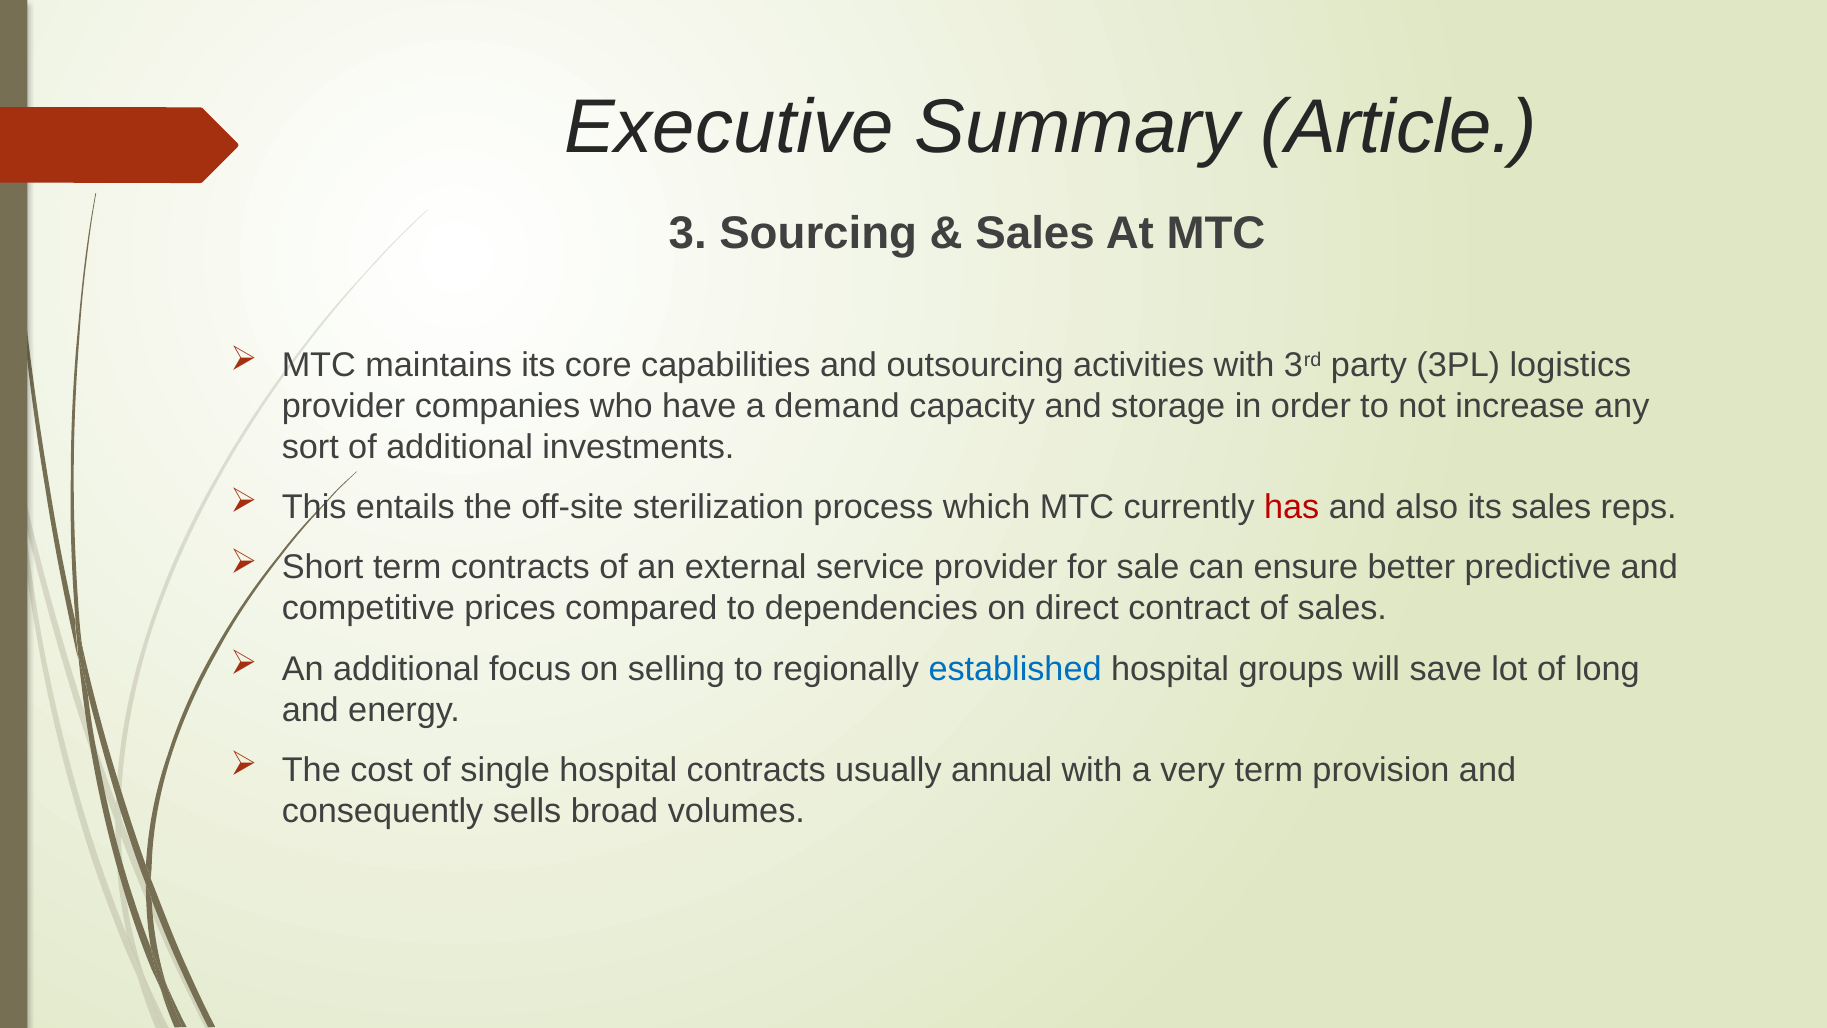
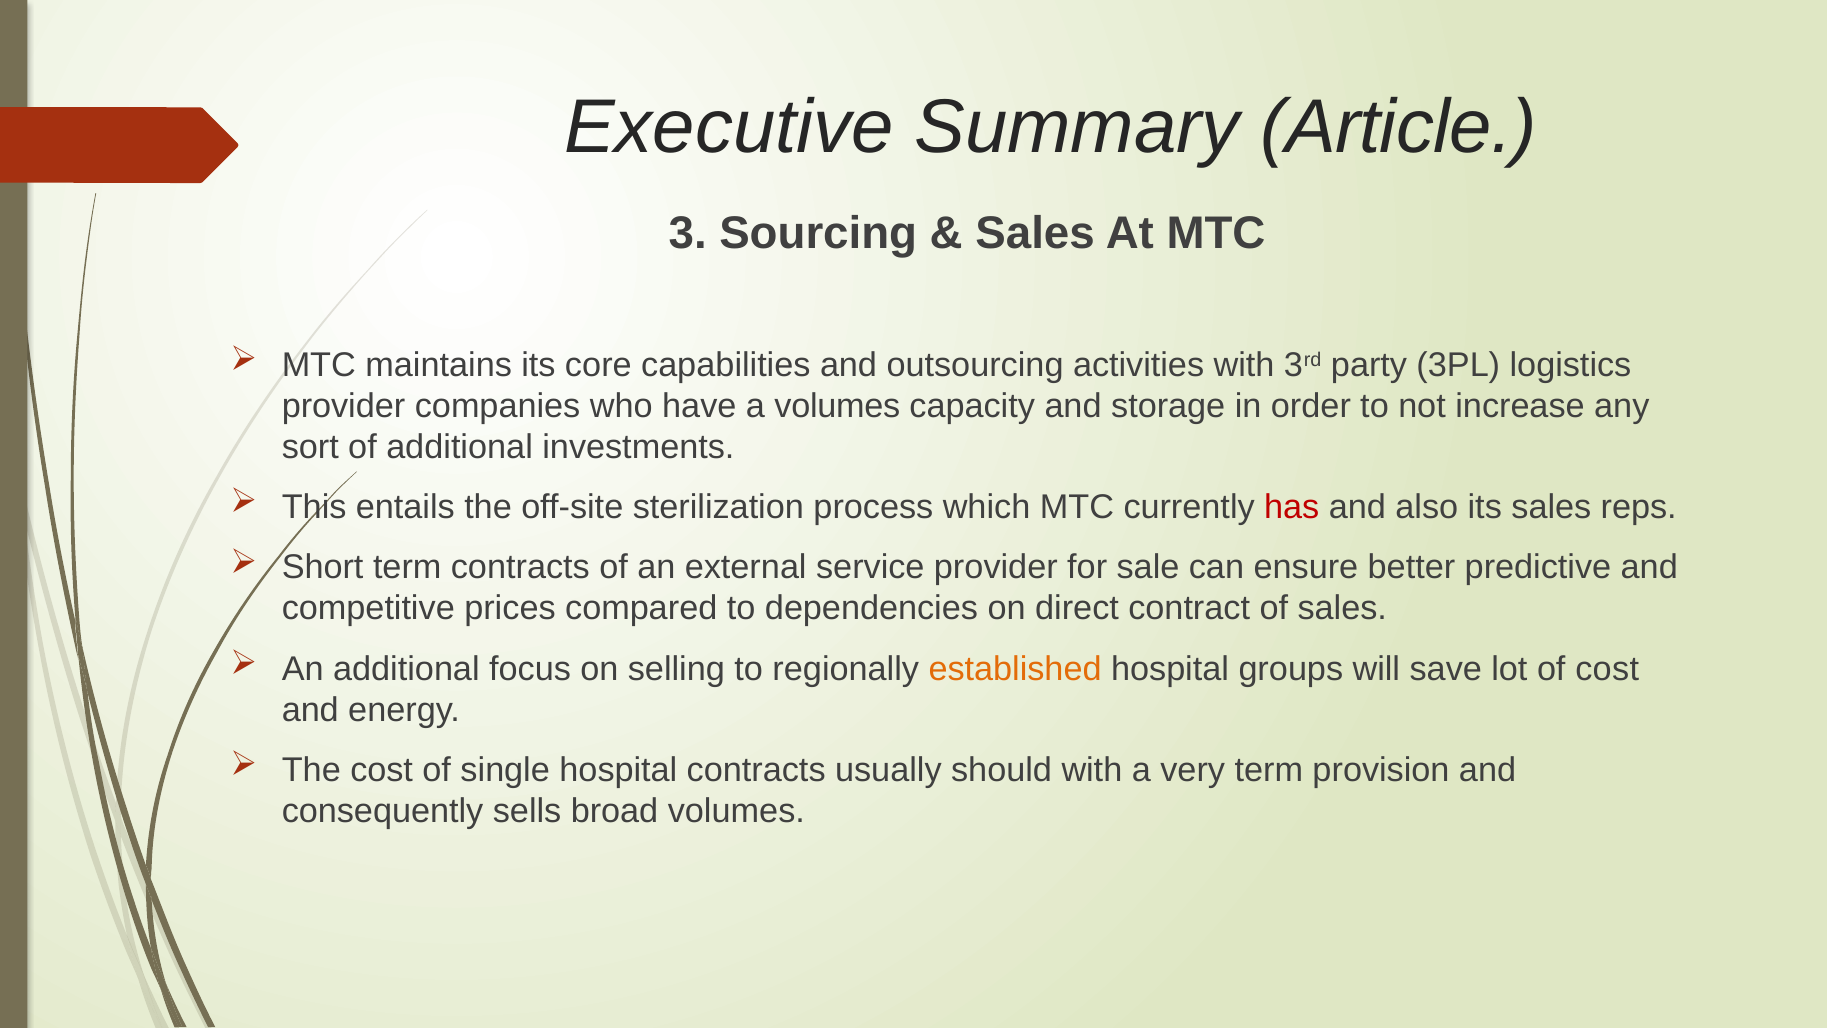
a demand: demand -> volumes (837, 406)
established colour: blue -> orange (1015, 669)
of long: long -> cost (1607, 669)
annual: annual -> should (1002, 770)
